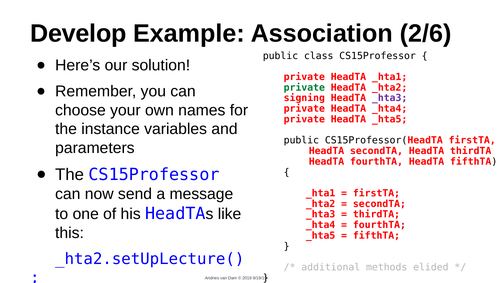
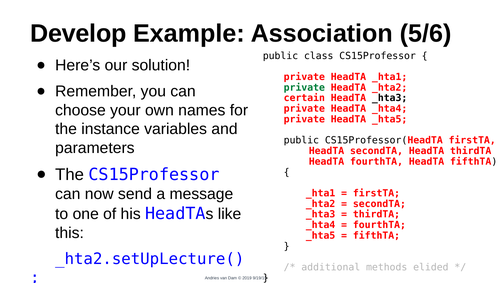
2/6: 2/6 -> 5/6 (426, 34)
signing: signing -> certain (304, 98)
_hta3 colour: purple -> black (390, 98)
